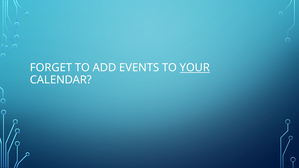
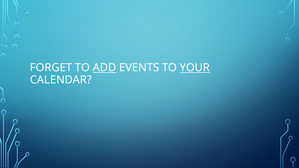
ADD underline: none -> present (104, 68)
